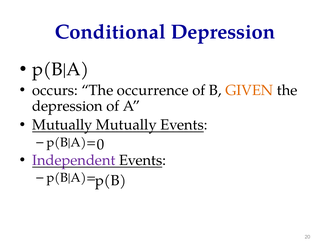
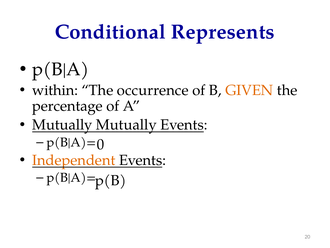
Conditional Depression: Depression -> Represents (223, 32)
occurs: occurs -> within (55, 90)
depression: depression -> percentage (67, 106)
Independent colour: purple -> orange (74, 160)
